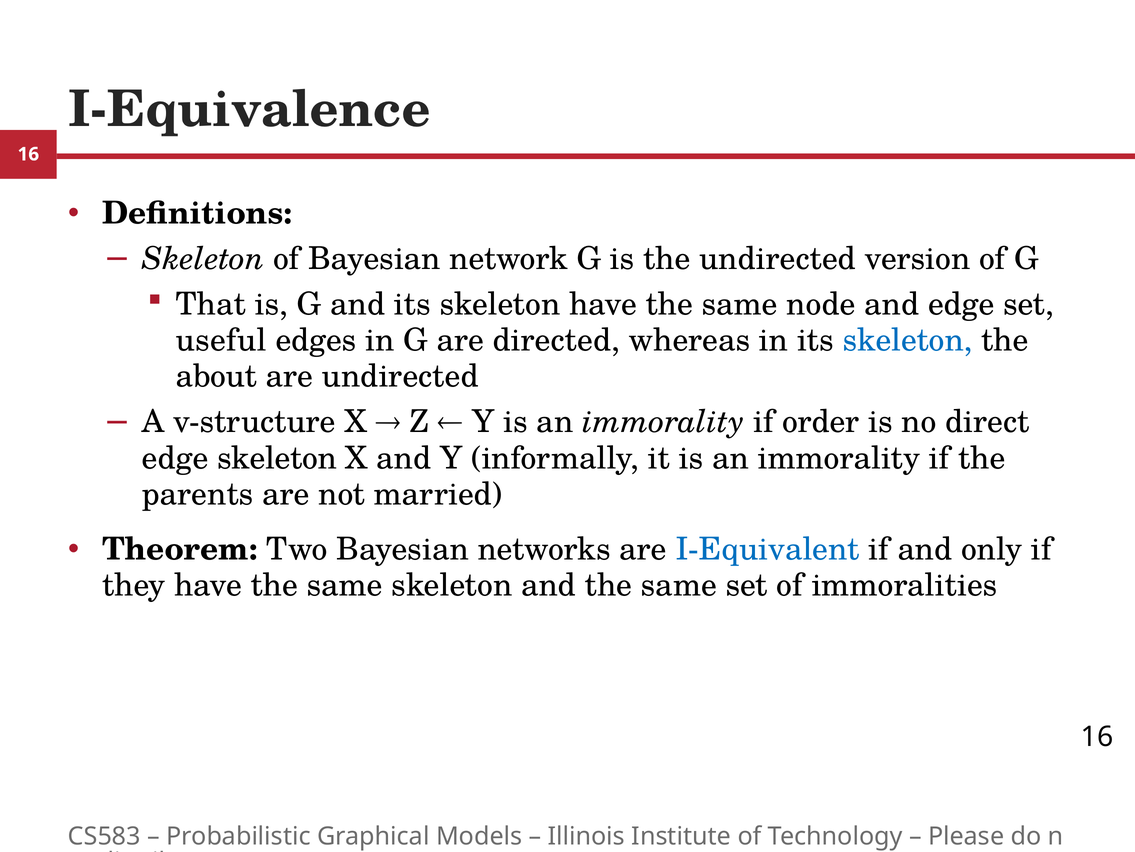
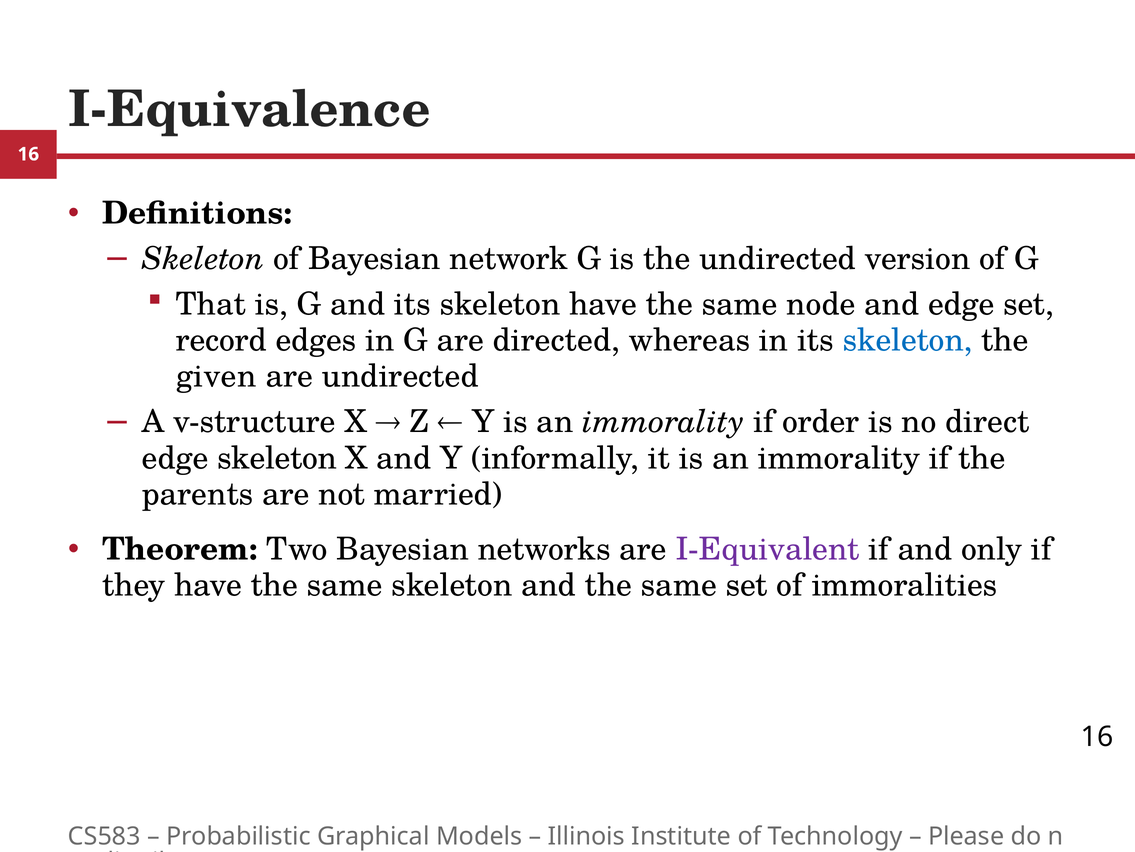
useful: useful -> record (221, 340)
about: about -> given (216, 376)
I-Equivalent colour: blue -> purple (768, 549)
